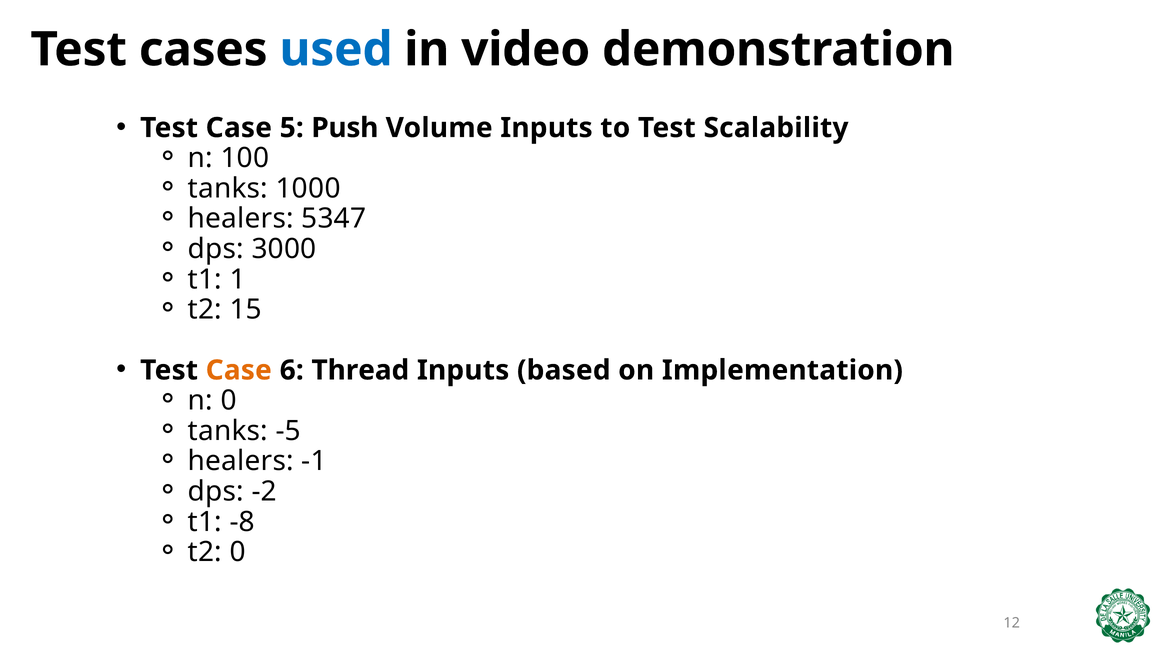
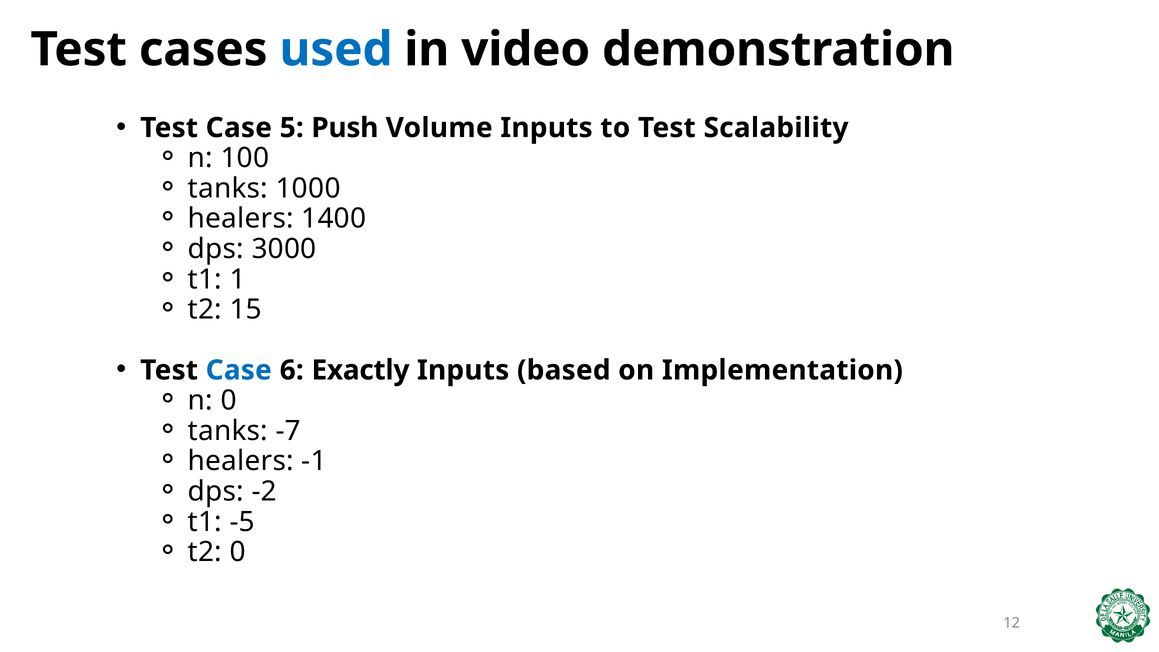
5347: 5347 -> 1400 (334, 219)
Case colour: orange -> blue (239, 370)
Thread: Thread -> Exactly (360, 370)
-5: -5 -> -7 (288, 431)
-8: -8 -> -5 (242, 522)
